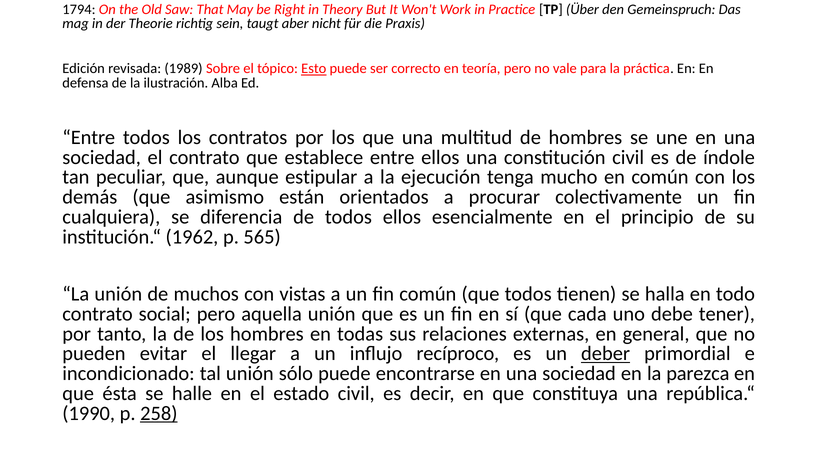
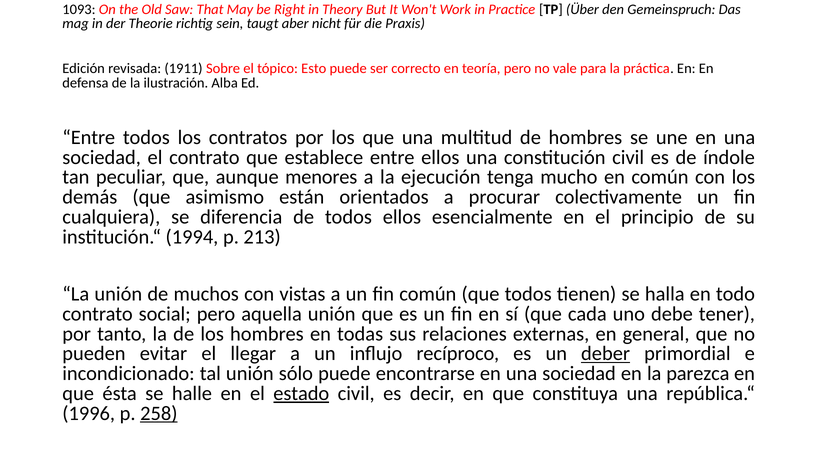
1794: 1794 -> 1093 (79, 10)
1989: 1989 -> 1911 (184, 69)
Esto underline: present -> none (314, 69)
estipular: estipular -> menores (321, 177)
1962: 1962 -> 1994 (192, 237)
565: 565 -> 213 (262, 237)
estado underline: none -> present (301, 394)
1990: 1990 -> 1996 (89, 413)
